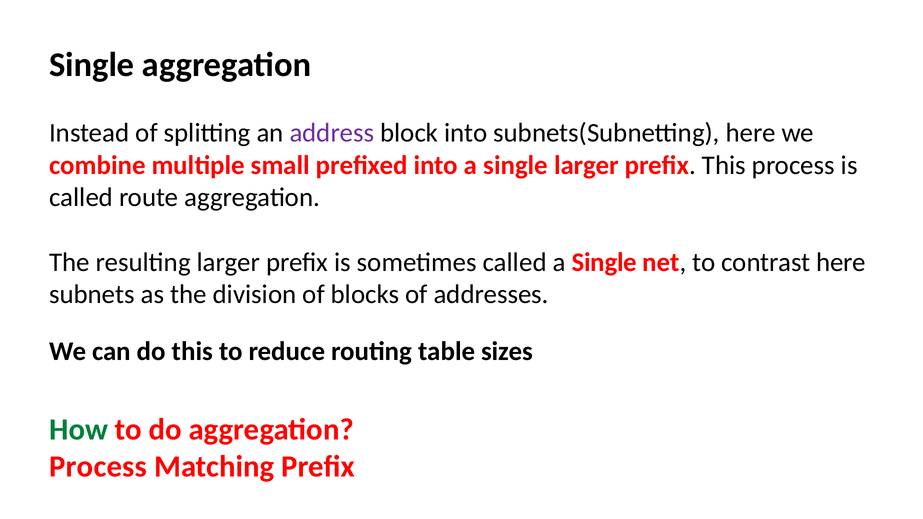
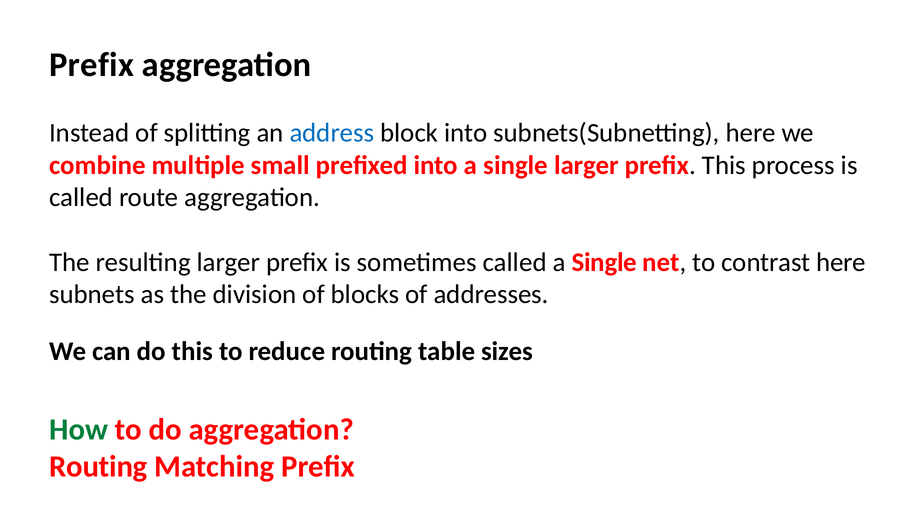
Single: Single -> Prefix (92, 65)
address colour: purple -> blue (332, 133)
Process: Process -> Routing (98, 467)
